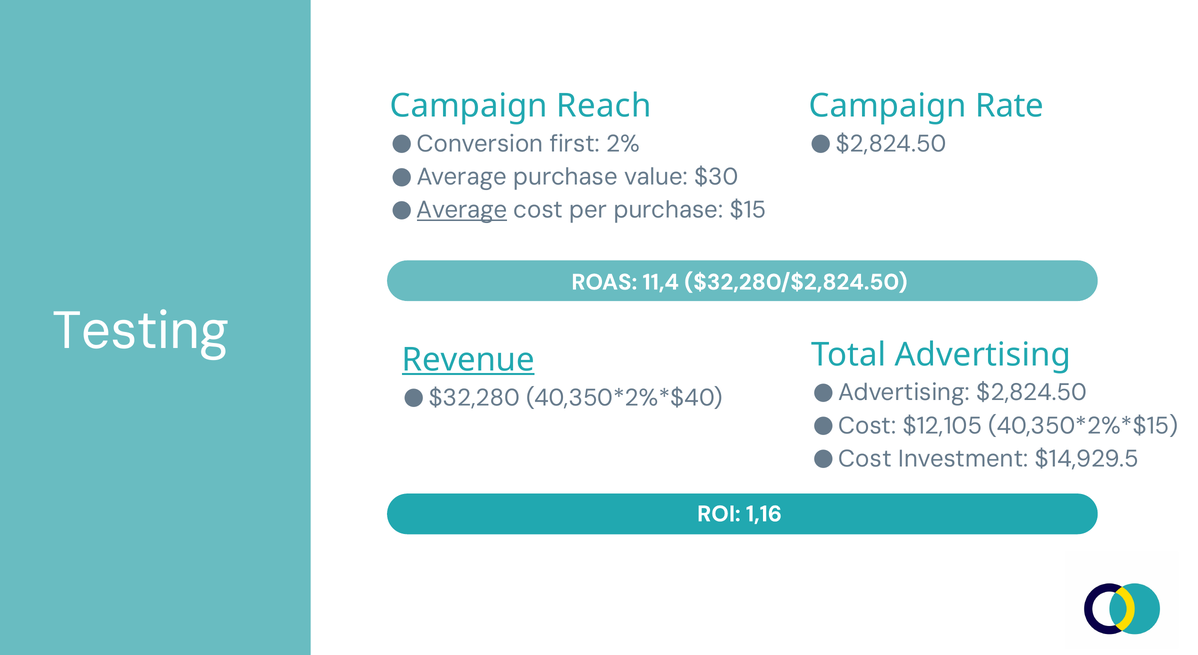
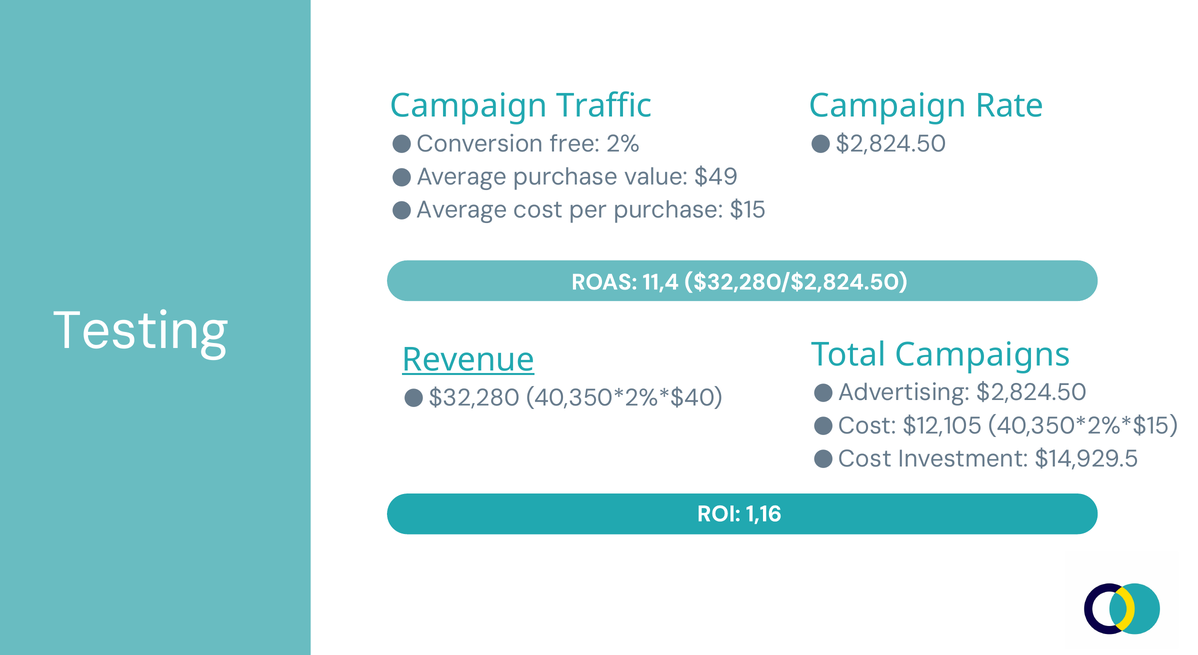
Reach: Reach -> Traffic (604, 106)
first: first -> free (575, 144)
$30: $30 -> $49 (716, 177)
Average underline: present -> none (462, 210)
Total Advertising: Advertising -> Campaigns (983, 355)
